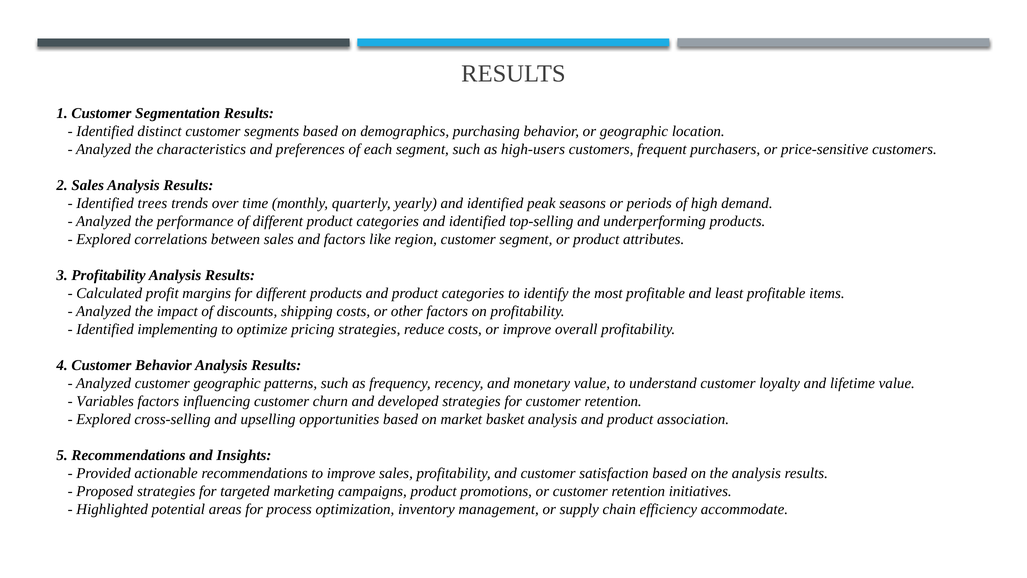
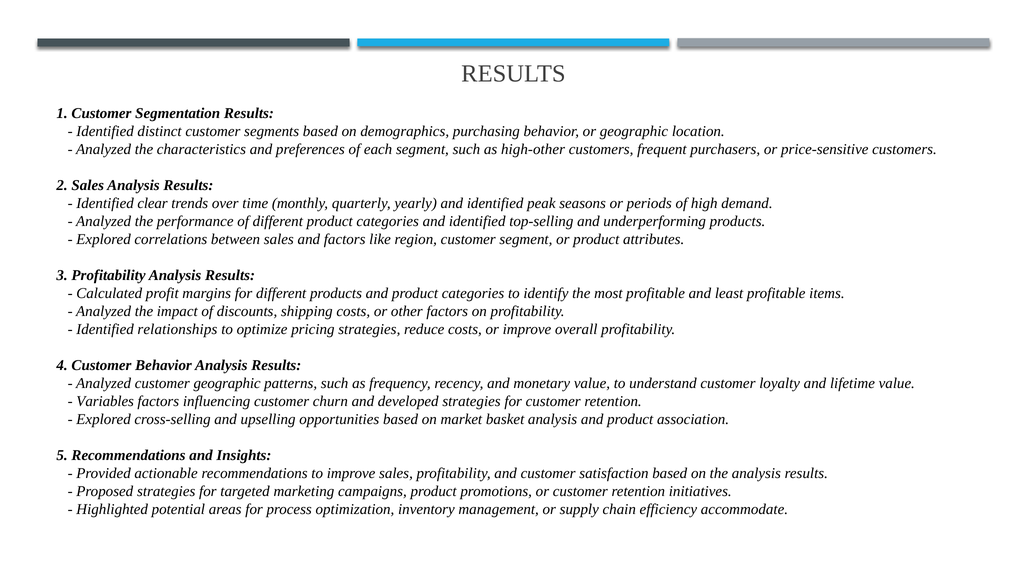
high-users: high-users -> high-other (533, 149)
trees: trees -> clear (153, 203)
implementing: implementing -> relationships (177, 329)
